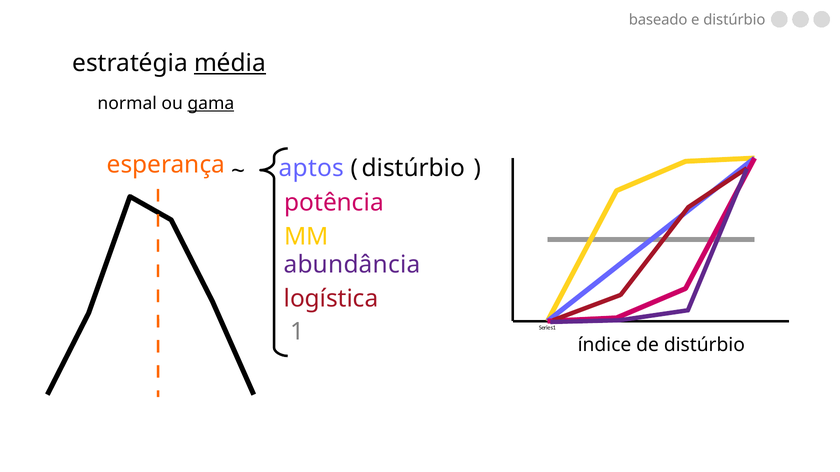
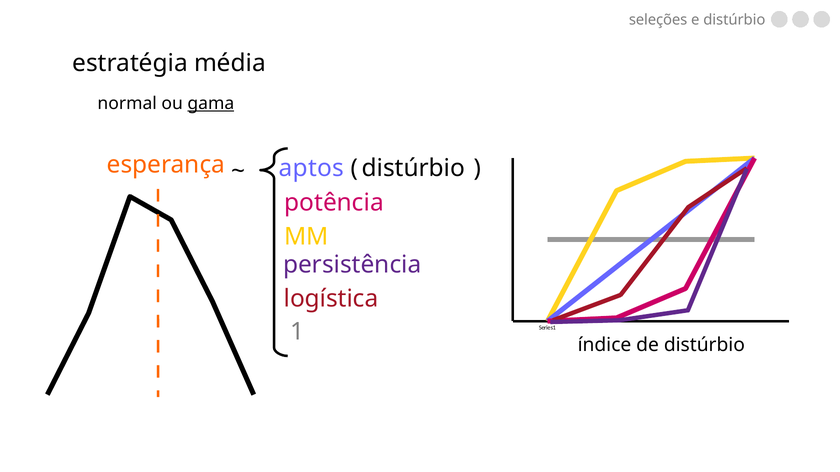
baseado: baseado -> seleções (658, 20)
média underline: present -> none (230, 63)
abundância: abundância -> persistência (352, 265)
